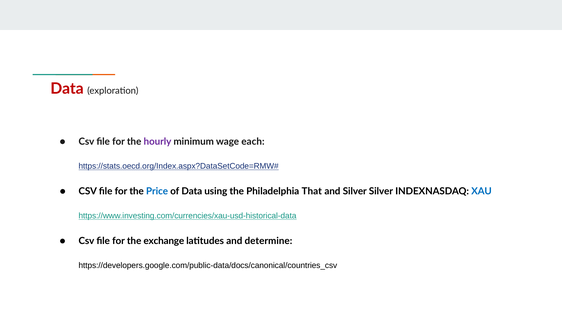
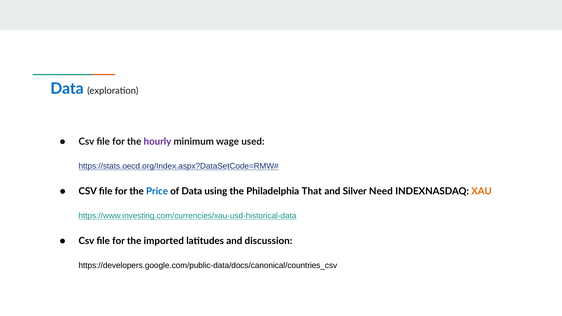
Data colour: red -> blue (67, 89)
each: each -> used (253, 142)
Silver Silver: Silver -> Need (381, 191)
XAU colour: blue -> orange (482, 191)
exchange: exchange -> imported (164, 241)
determine: determine -> discussion (268, 241)
